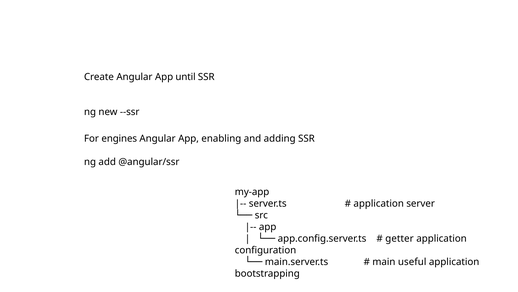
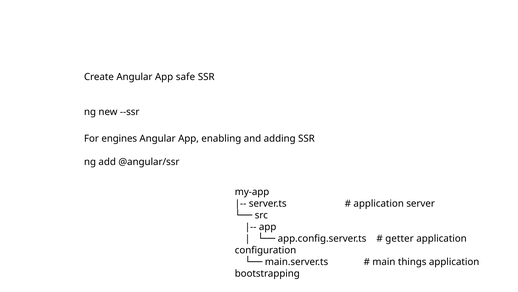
until: until -> safe (185, 77)
useful: useful -> things (412, 261)
